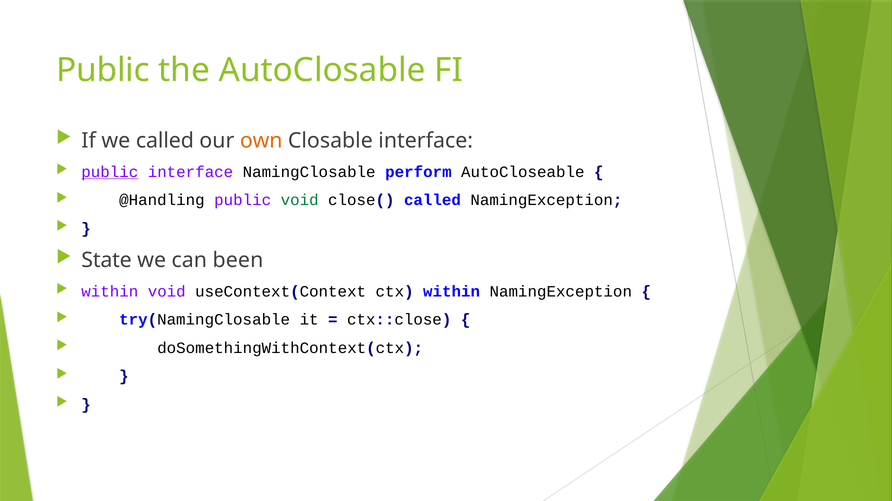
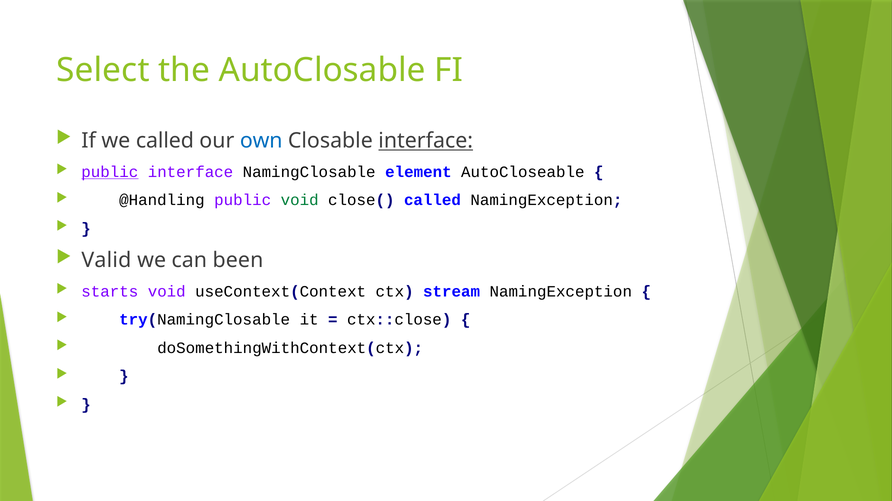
Public: Public -> Select (103, 70)
own colour: orange -> blue (261, 141)
interface underline: none -> present (426, 141)
perform: perform -> element (418, 172)
State: State -> Valid (106, 261)
within: within -> starts (110, 292)
ctx within: within -> stream (452, 292)
